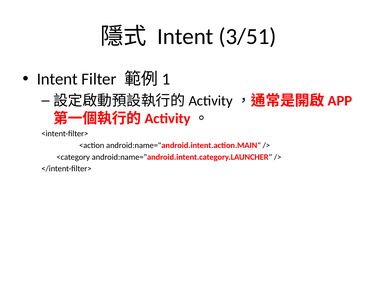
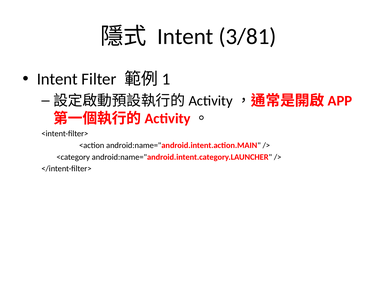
3/51: 3/51 -> 3/81 (247, 36)
